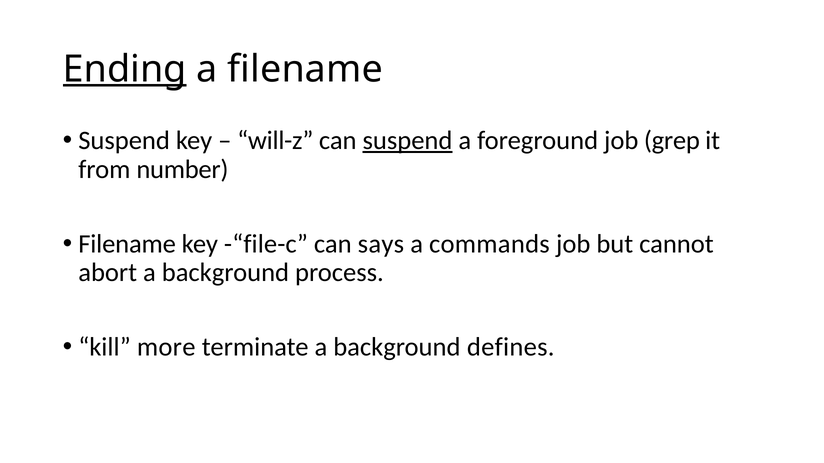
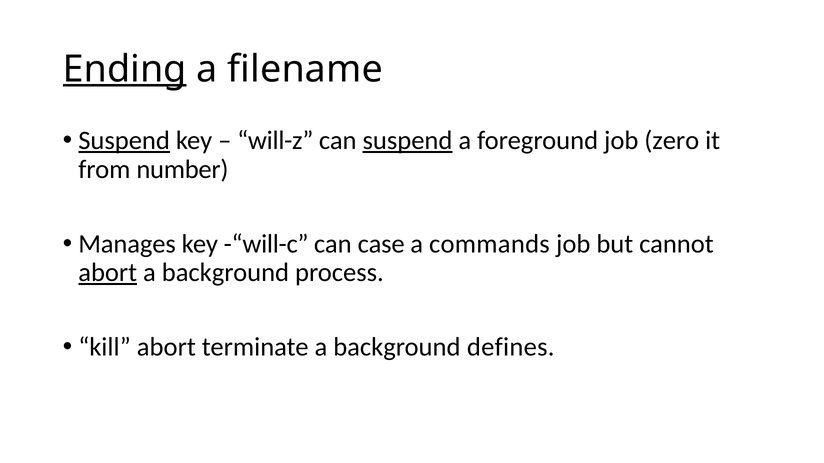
Suspend underline: none -> present (124, 141)
grep: grep -> zero (672, 141)
Filename: Filename -> Manages (127, 244)
-“file-c: -“file-c -> -“will-c (266, 244)
says: says -> case (381, 244)
abort underline: none -> present (108, 273)
kill more: more -> abort (166, 348)
